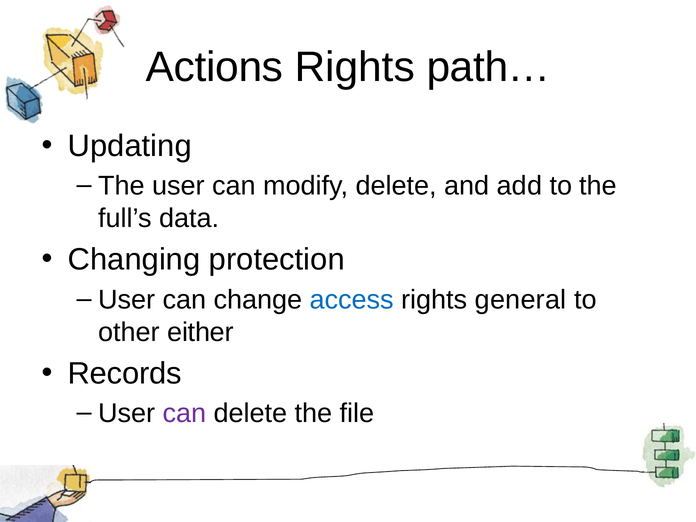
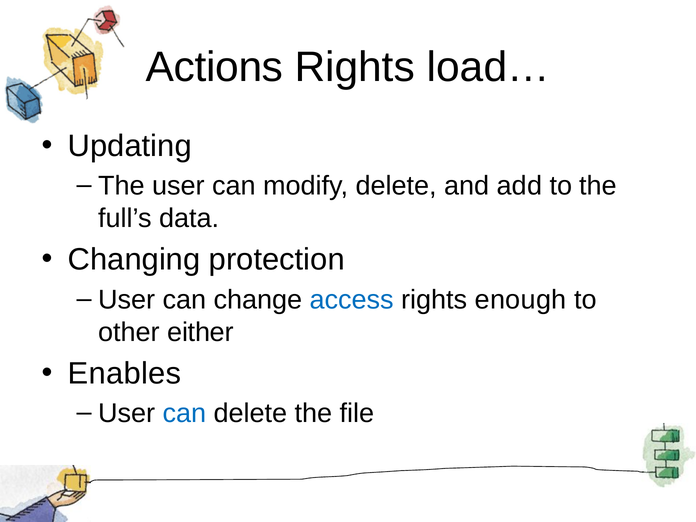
path…: path… -> load… (488, 67)
general: general -> enough (521, 300)
Records: Records -> Enables (125, 373)
can colour: purple -> blue (185, 413)
